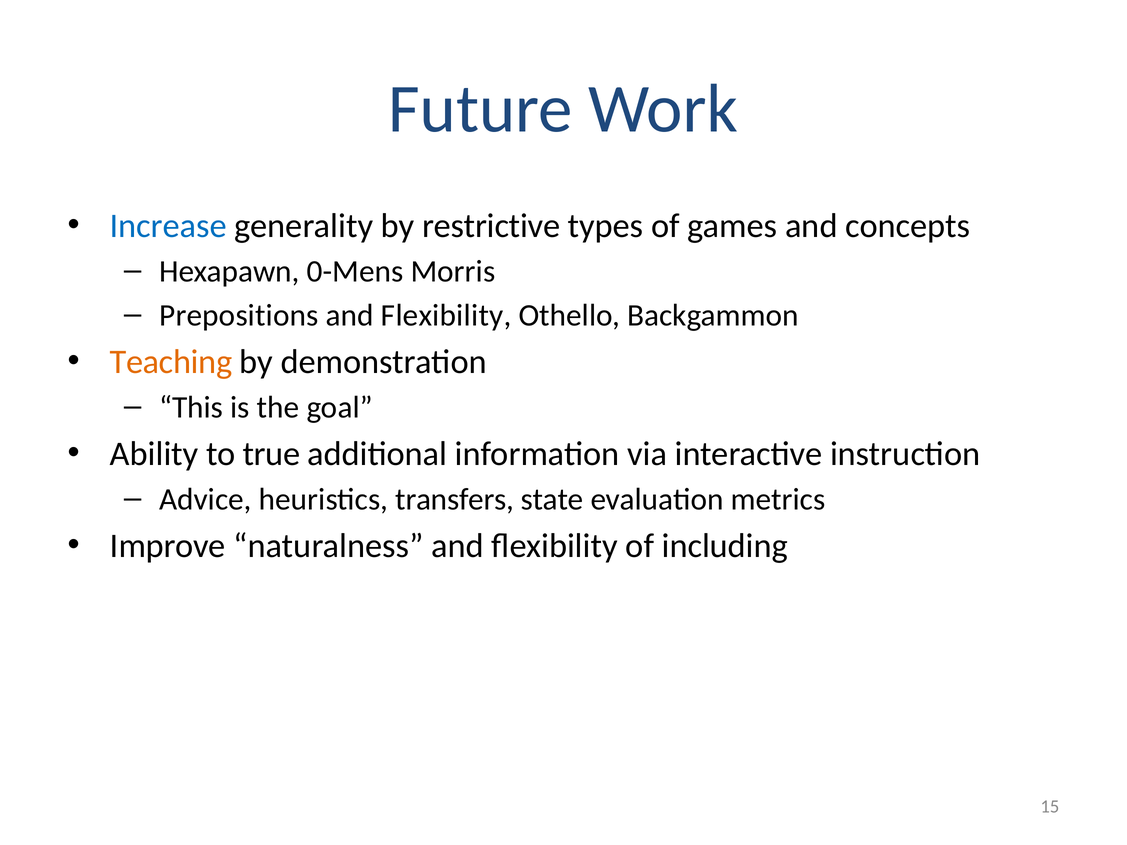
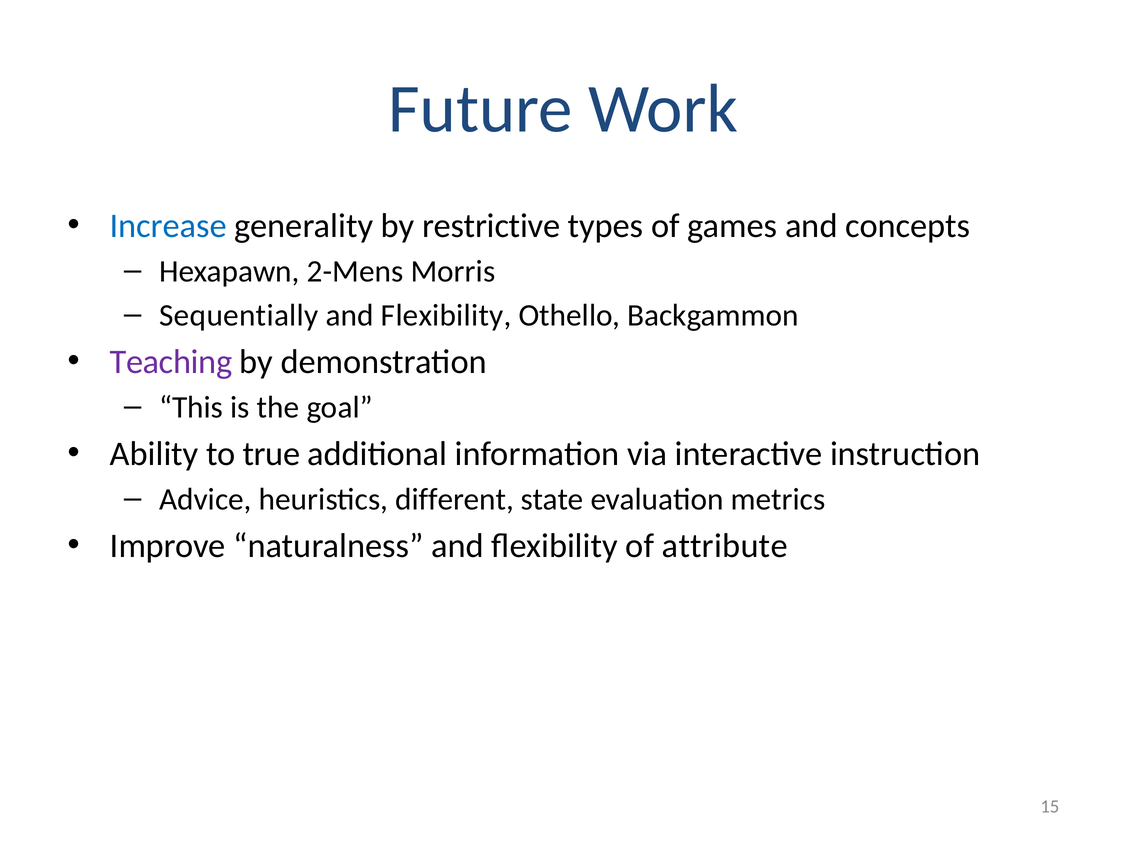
0-Mens: 0-Mens -> 2-Mens (355, 271)
Prepositions: Prepositions -> Sequentially (239, 315)
Teaching colour: orange -> purple (171, 362)
transfers: transfers -> different (455, 499)
including: including -> attribute (725, 546)
